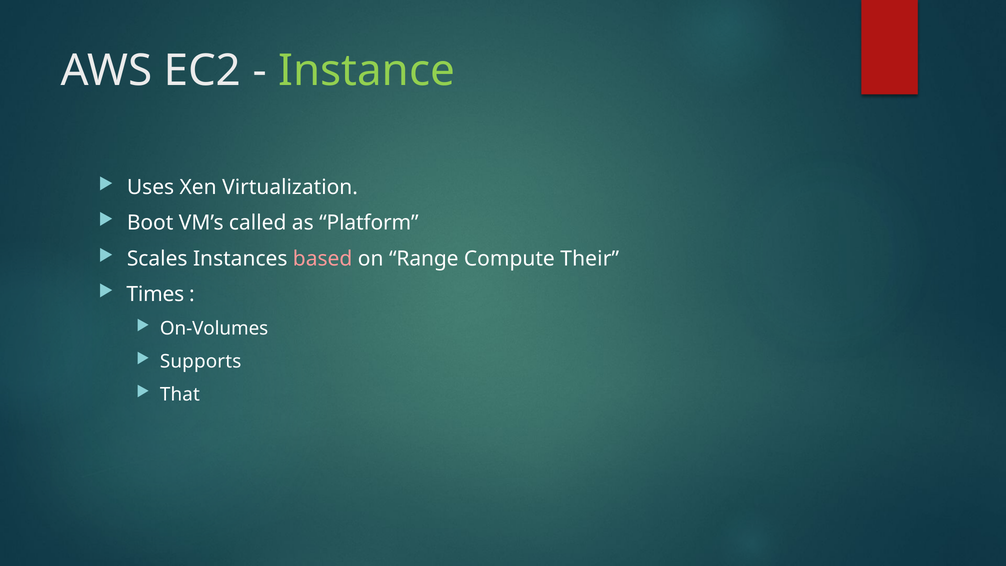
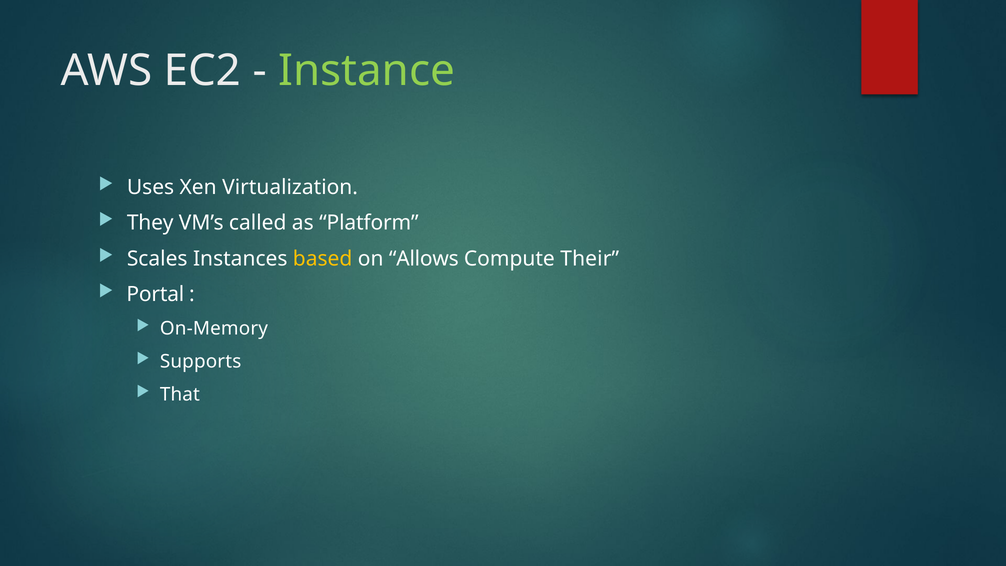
Boot: Boot -> They (150, 223)
based colour: pink -> yellow (323, 259)
Range: Range -> Allows (424, 259)
Times: Times -> Portal (155, 294)
On-Volumes: On-Volumes -> On-Memory (214, 328)
